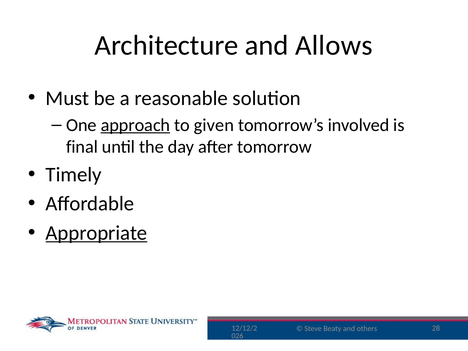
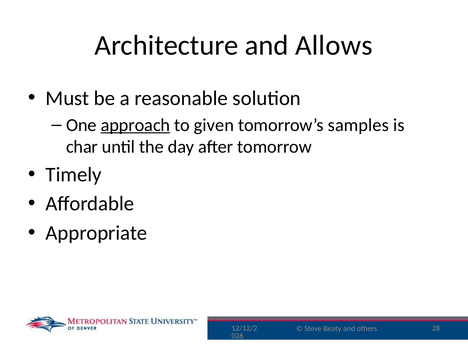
involved: involved -> samples (358, 125)
final: final -> char (82, 147)
Appropriate underline: present -> none (96, 233)
